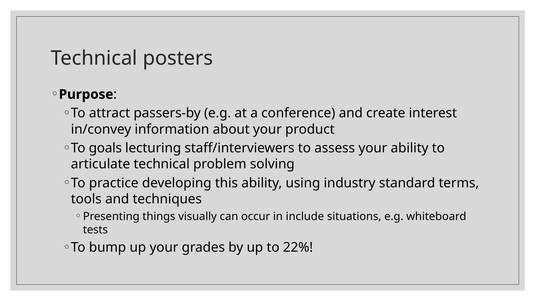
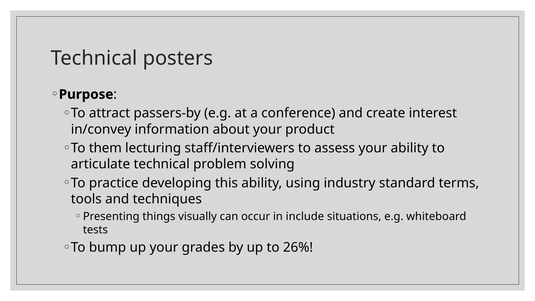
goals: goals -> them (105, 148)
22%: 22% -> 26% (298, 247)
